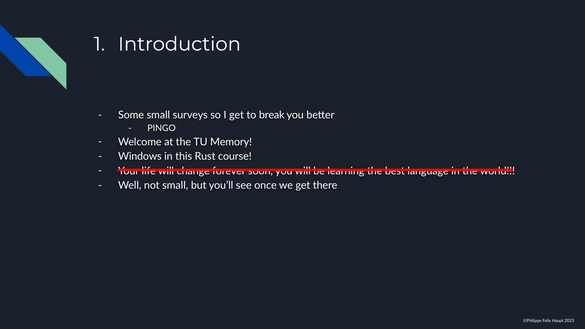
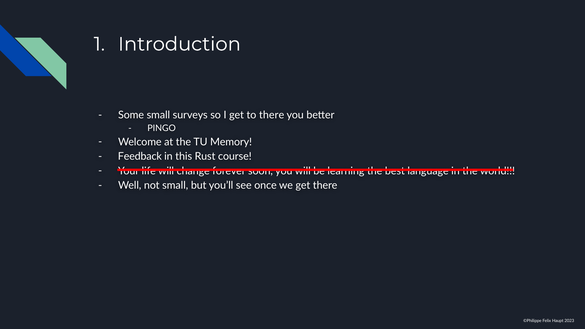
to break: break -> there (272, 115)
Windows: Windows -> Feedback (140, 156)
